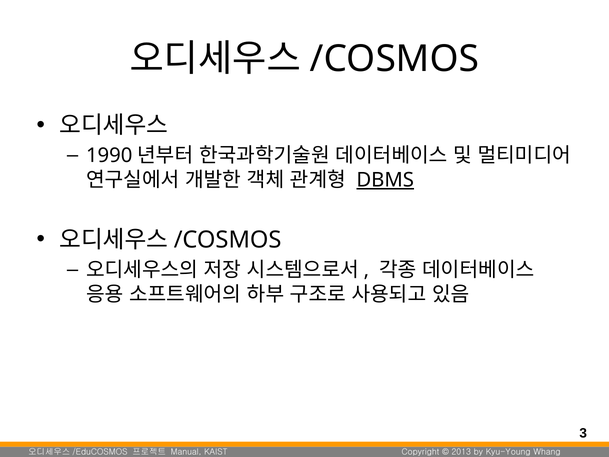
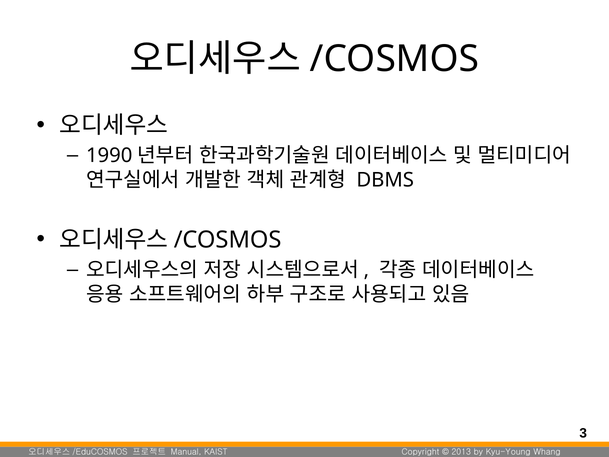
DBMS underline: present -> none (385, 180)
